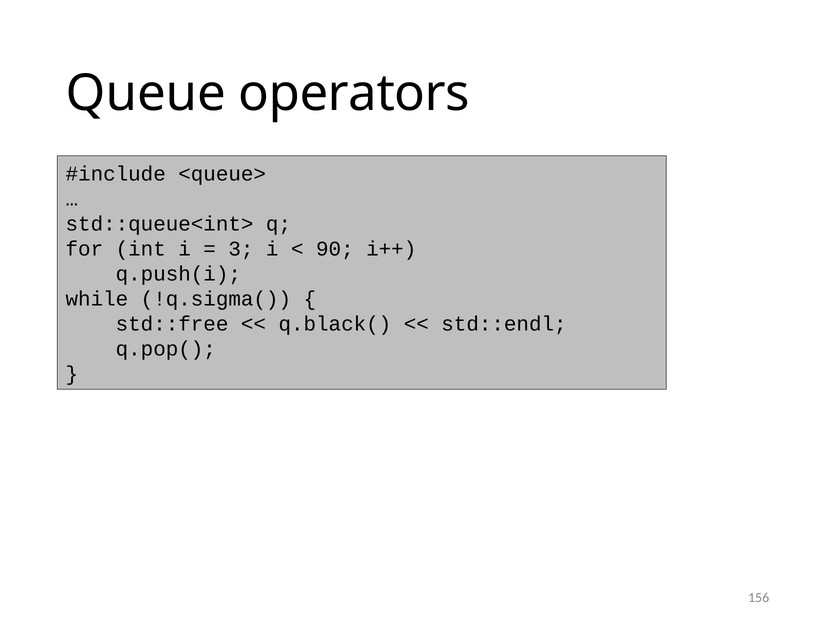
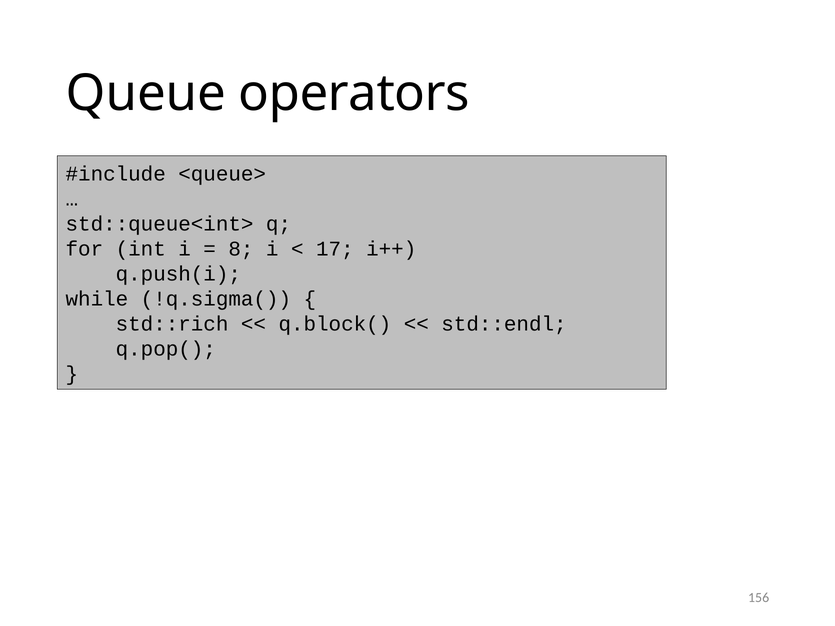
3: 3 -> 8 (241, 249)
90: 90 -> 17 (335, 249)
std::free: std::free -> std::rich (172, 324)
q.black(: q.black( -> q.block( (335, 324)
